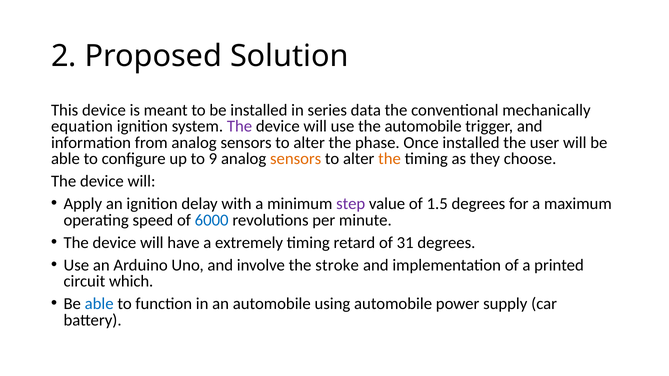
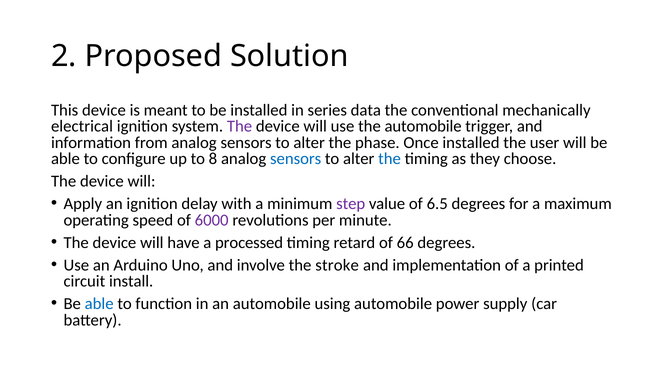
equation: equation -> electrical (82, 126)
9: 9 -> 8 (213, 159)
sensors colour: orange -> blue (296, 159)
the colour: orange -> blue (390, 159)
1.5: 1.5 -> 6.5 (437, 204)
6000 colour: blue -> purple (212, 220)
extremely: extremely -> processed (249, 243)
31: 31 -> 66 (405, 243)
which: which -> install (131, 282)
